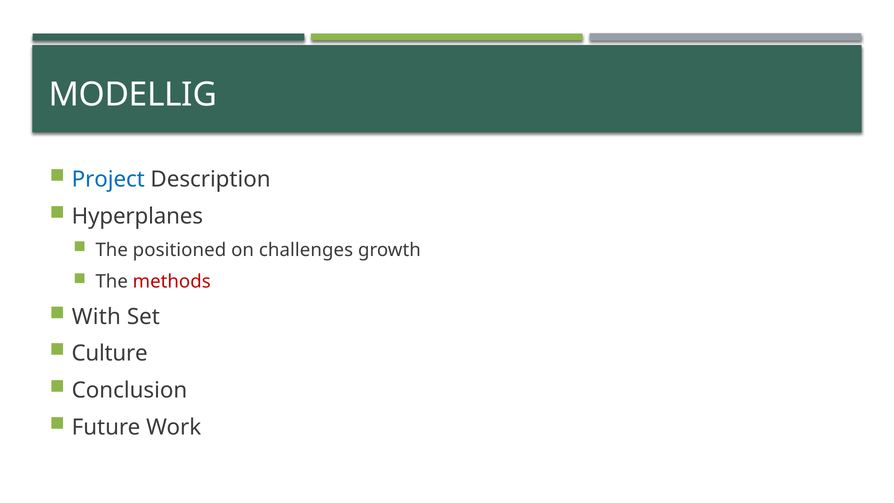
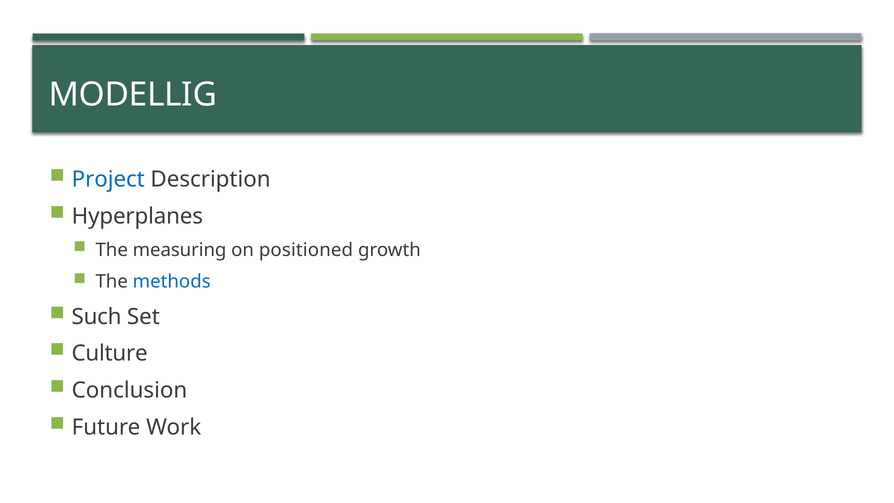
positioned: positioned -> measuring (180, 250)
challenges: challenges -> positioned (306, 250)
methods colour: red -> blue (172, 282)
With: With -> Such (97, 317)
